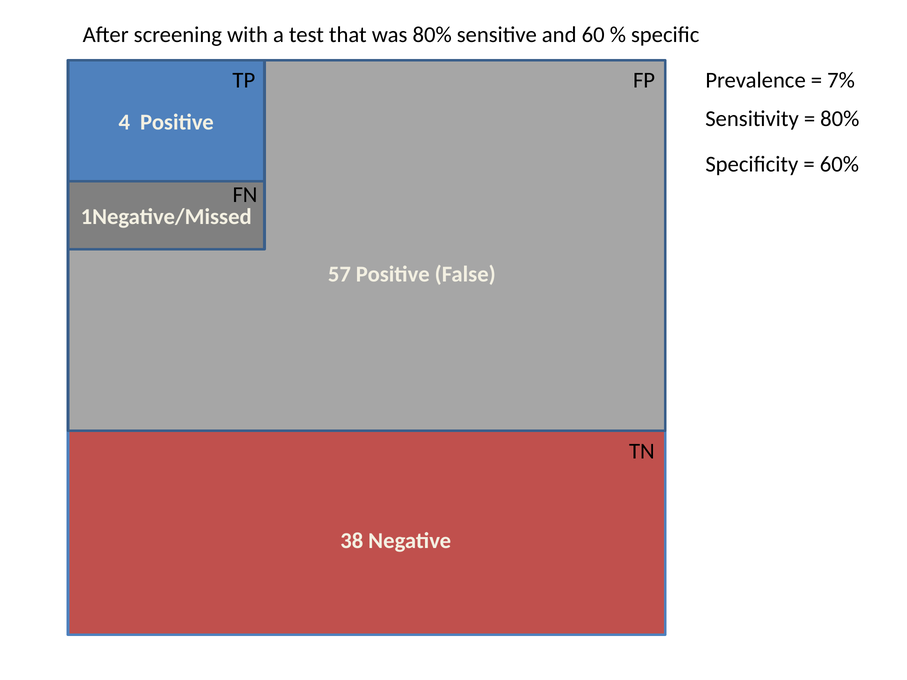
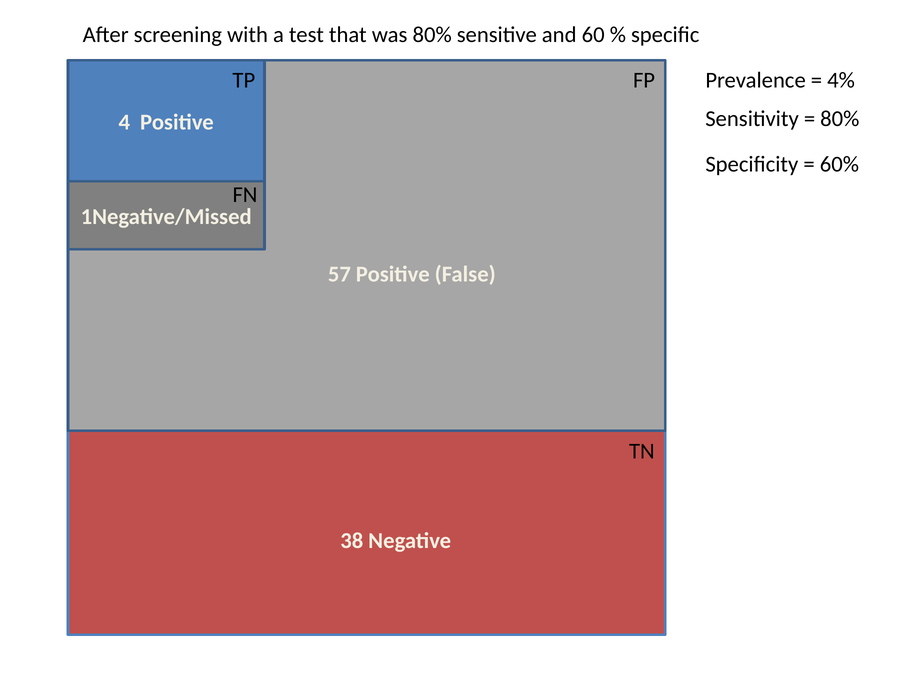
7%: 7% -> 4% (841, 80)
